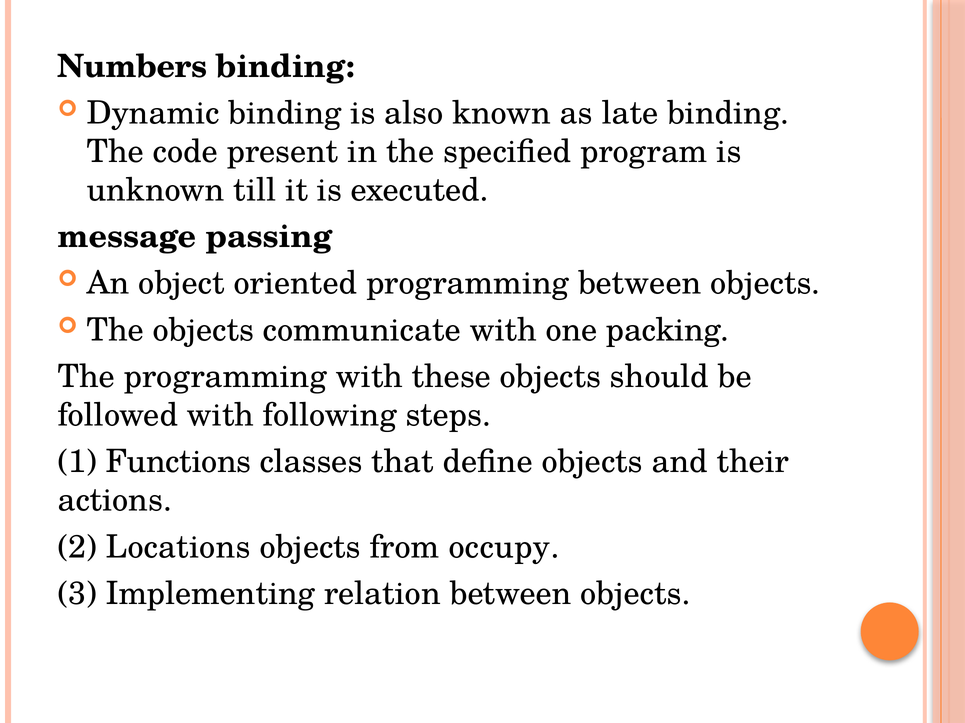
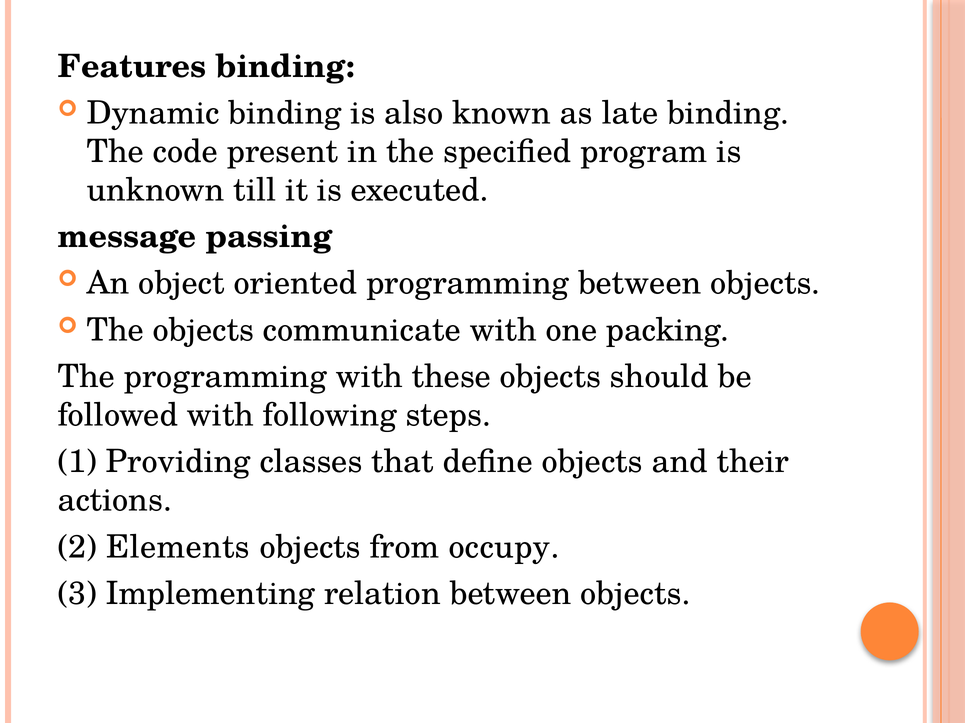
Numbers: Numbers -> Features (132, 67)
Functions: Functions -> Providing (178, 462)
Locations: Locations -> Elements (178, 547)
